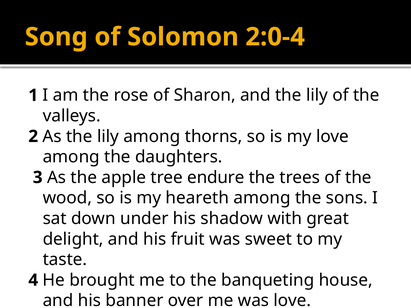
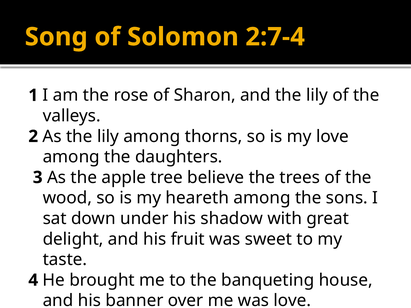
2:0-4: 2:0-4 -> 2:7-4 (275, 37)
endure: endure -> believe (216, 178)
